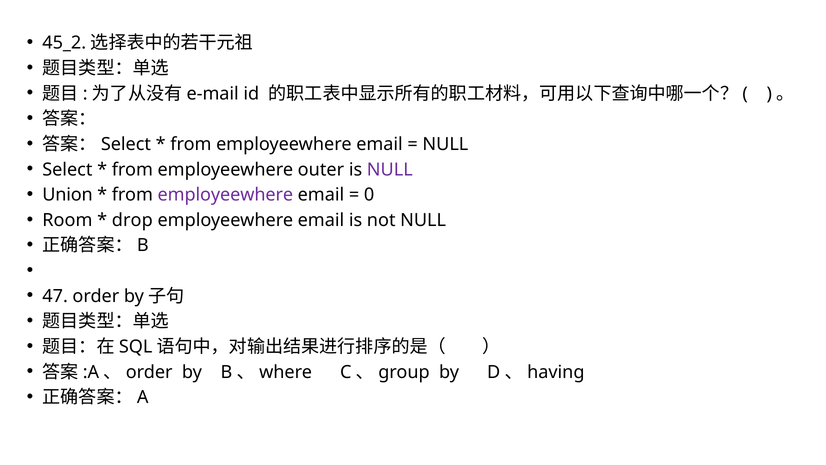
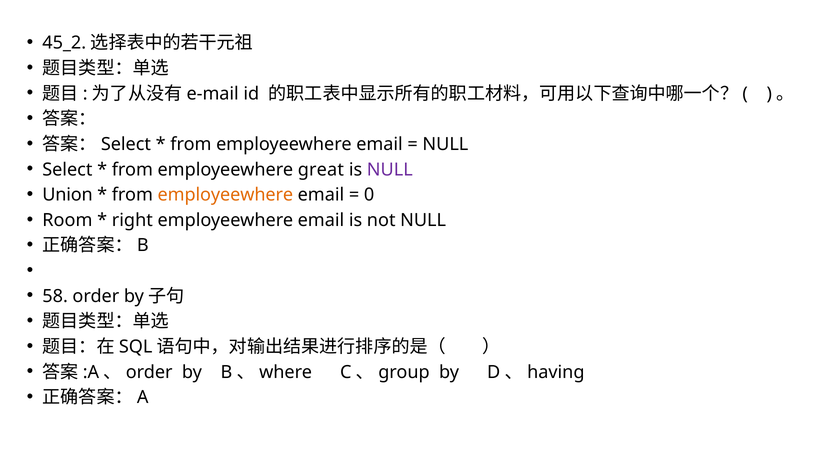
outer: outer -> great (321, 169)
employeewhere colour: purple -> orange (225, 195)
drop: drop -> right (132, 220)
47: 47 -> 58 (55, 296)
